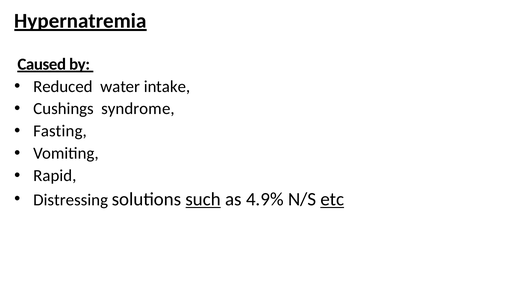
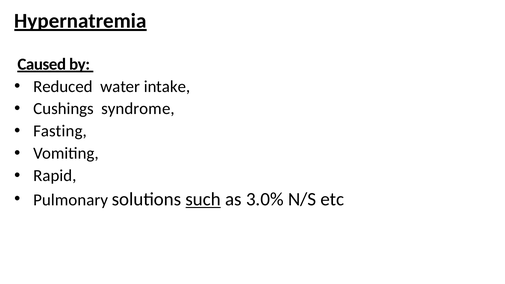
Distressing: Distressing -> Pulmonary (71, 200)
4.9%: 4.9% -> 3.0% (265, 199)
etc underline: present -> none (332, 199)
